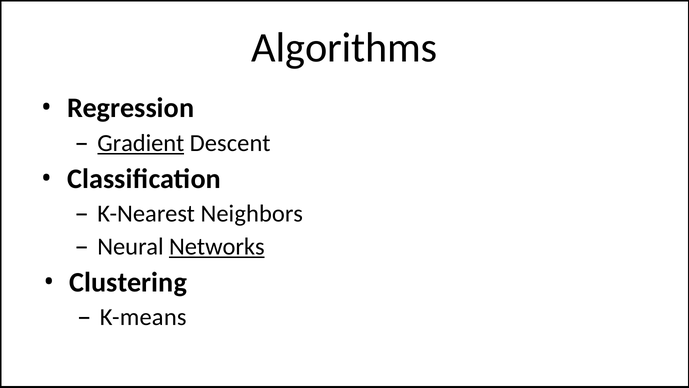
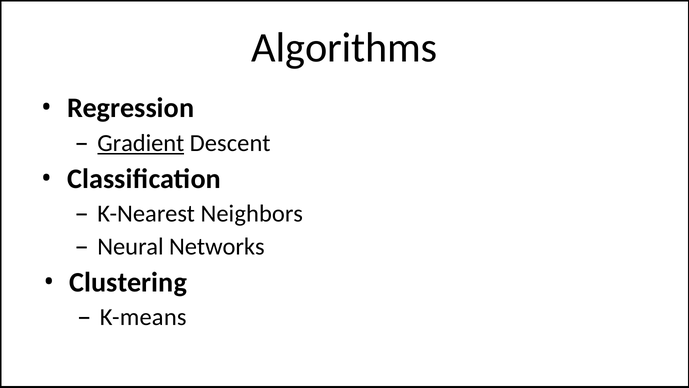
Networks underline: present -> none (217, 247)
